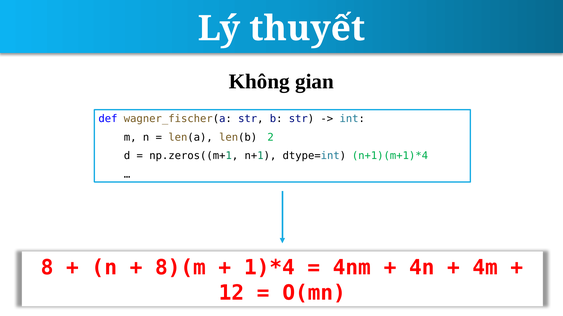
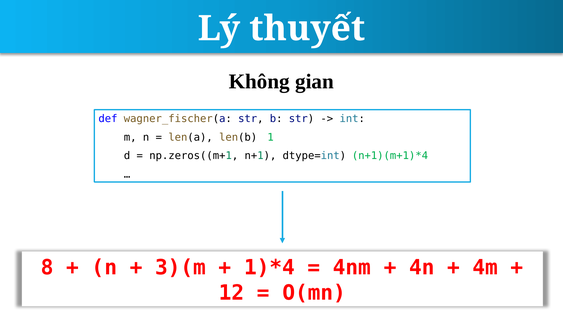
2: 2 -> 1 (271, 138)
8)(m: 8)(m -> 3)(m (181, 268)
